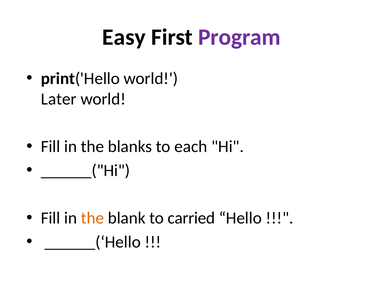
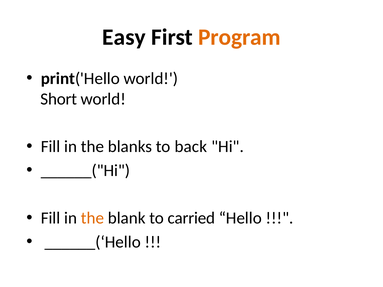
Program colour: purple -> orange (239, 37)
Later: Later -> Short (59, 99)
each: each -> back (191, 147)
